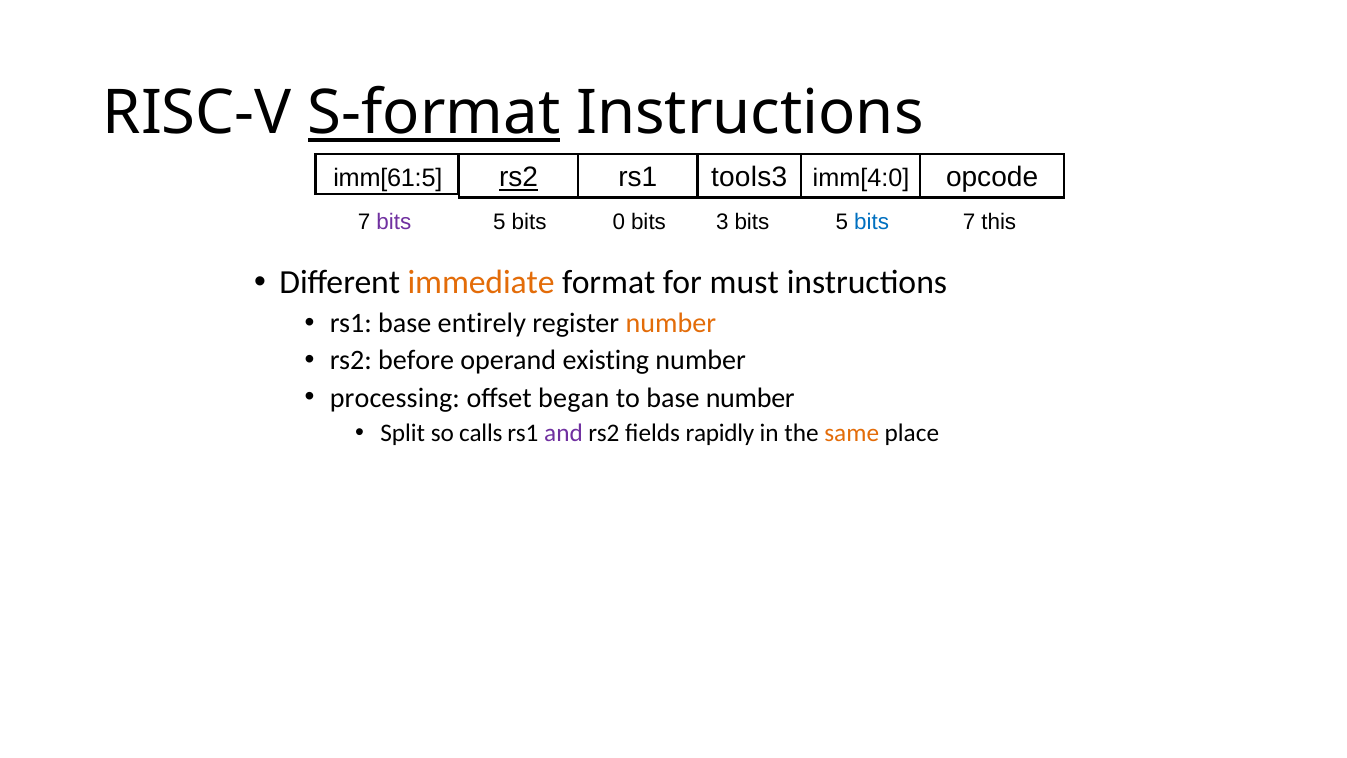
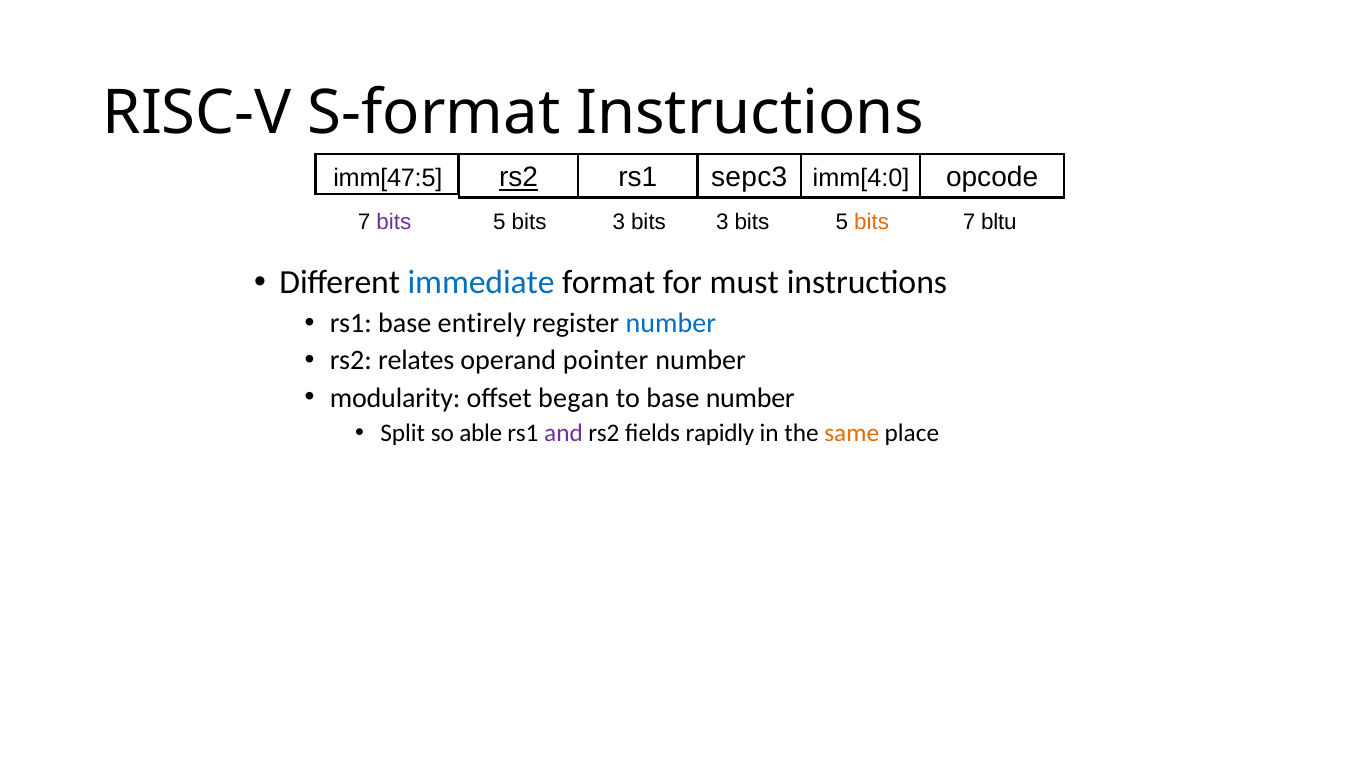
S-format underline: present -> none (434, 113)
tools3: tools3 -> sepc3 (749, 178)
imm[61:5: imm[61:5 -> imm[47:5 (388, 178)
0: 0 -> 3 (619, 222)
bits colour: blue -> orange (872, 222)
this: this -> bltu (999, 222)
immediate colour: orange -> blue (481, 283)
number colour: orange -> blue (671, 323)
before: before -> relates (416, 360)
existing: existing -> pointer (606, 360)
processing: processing -> modularity (395, 398)
calls: calls -> able (481, 433)
